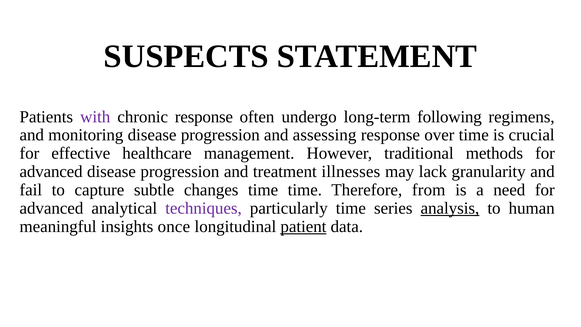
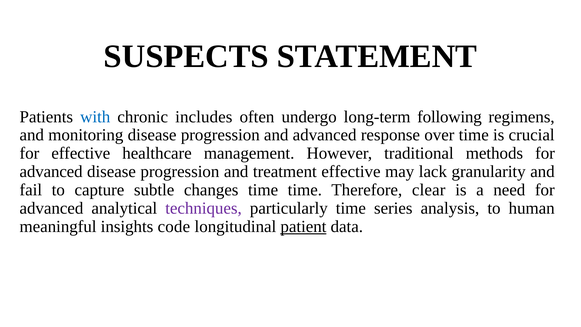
with colour: purple -> blue (95, 117)
chronic response: response -> includes (204, 117)
and assessing: assessing -> advanced (325, 135)
treatment illnesses: illnesses -> effective (351, 172)
from: from -> clear (429, 190)
analysis underline: present -> none (450, 208)
once: once -> code (174, 226)
